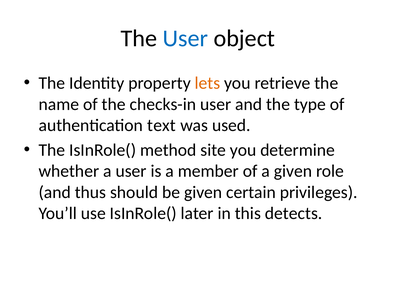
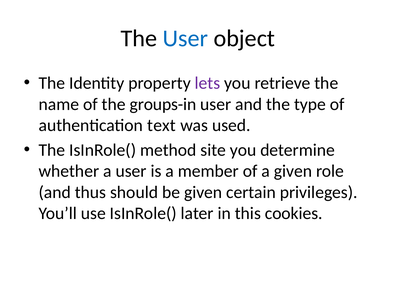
lets colour: orange -> purple (207, 83)
checks-in: checks-in -> groups-in (163, 104)
detects: detects -> cookies (294, 213)
